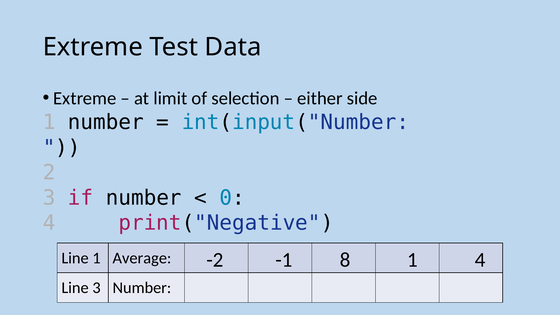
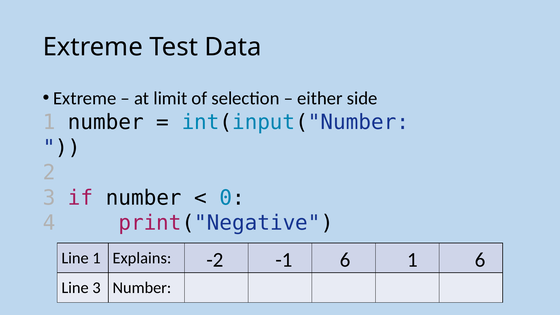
-1 8: 8 -> 6 (345, 260)
1 4: 4 -> 6 (480, 260)
Average: Average -> Explains (142, 258)
